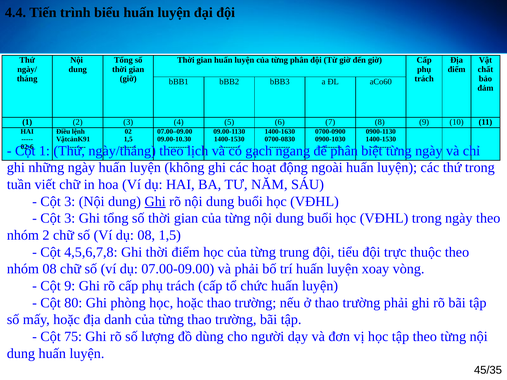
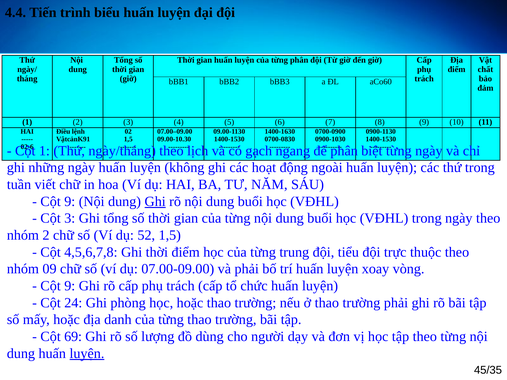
3: 3 -> 9 (70, 202)
dụ 08: 08 -> 52 (146, 235)
nhóm 08: 08 -> 09 (50, 269)
80: 80 -> 24 (73, 303)
75: 75 -> 69 (73, 337)
luyện underline: none -> present (87, 354)
